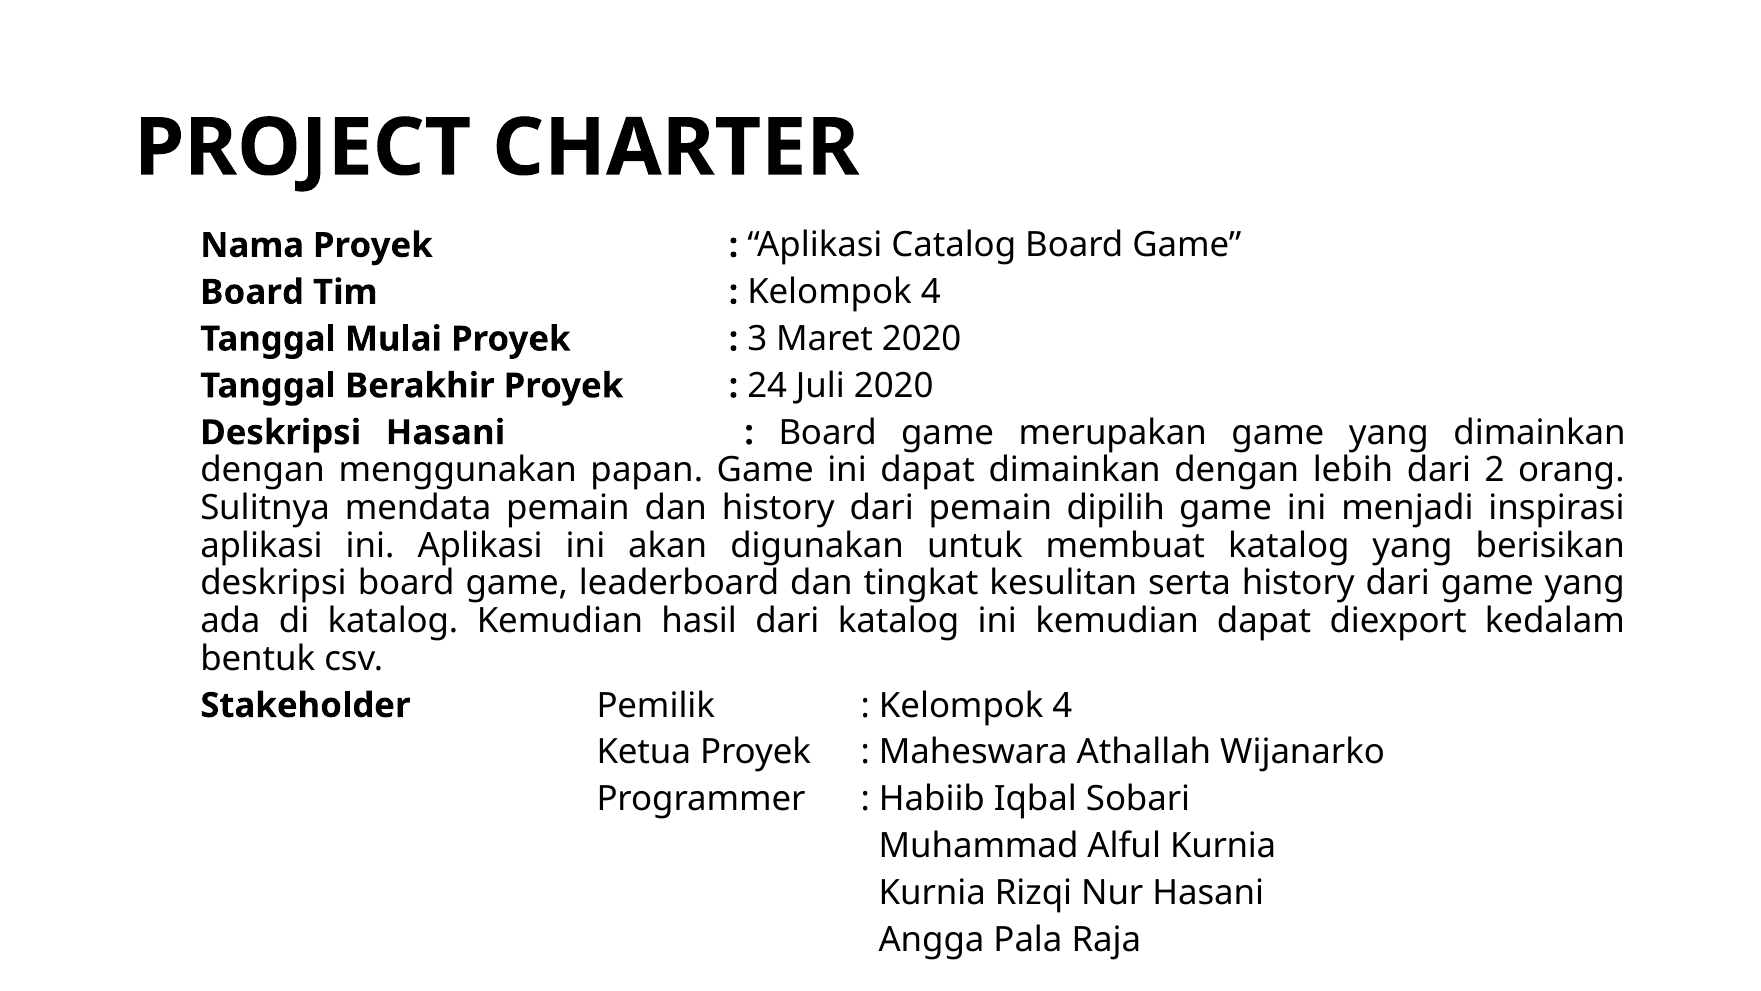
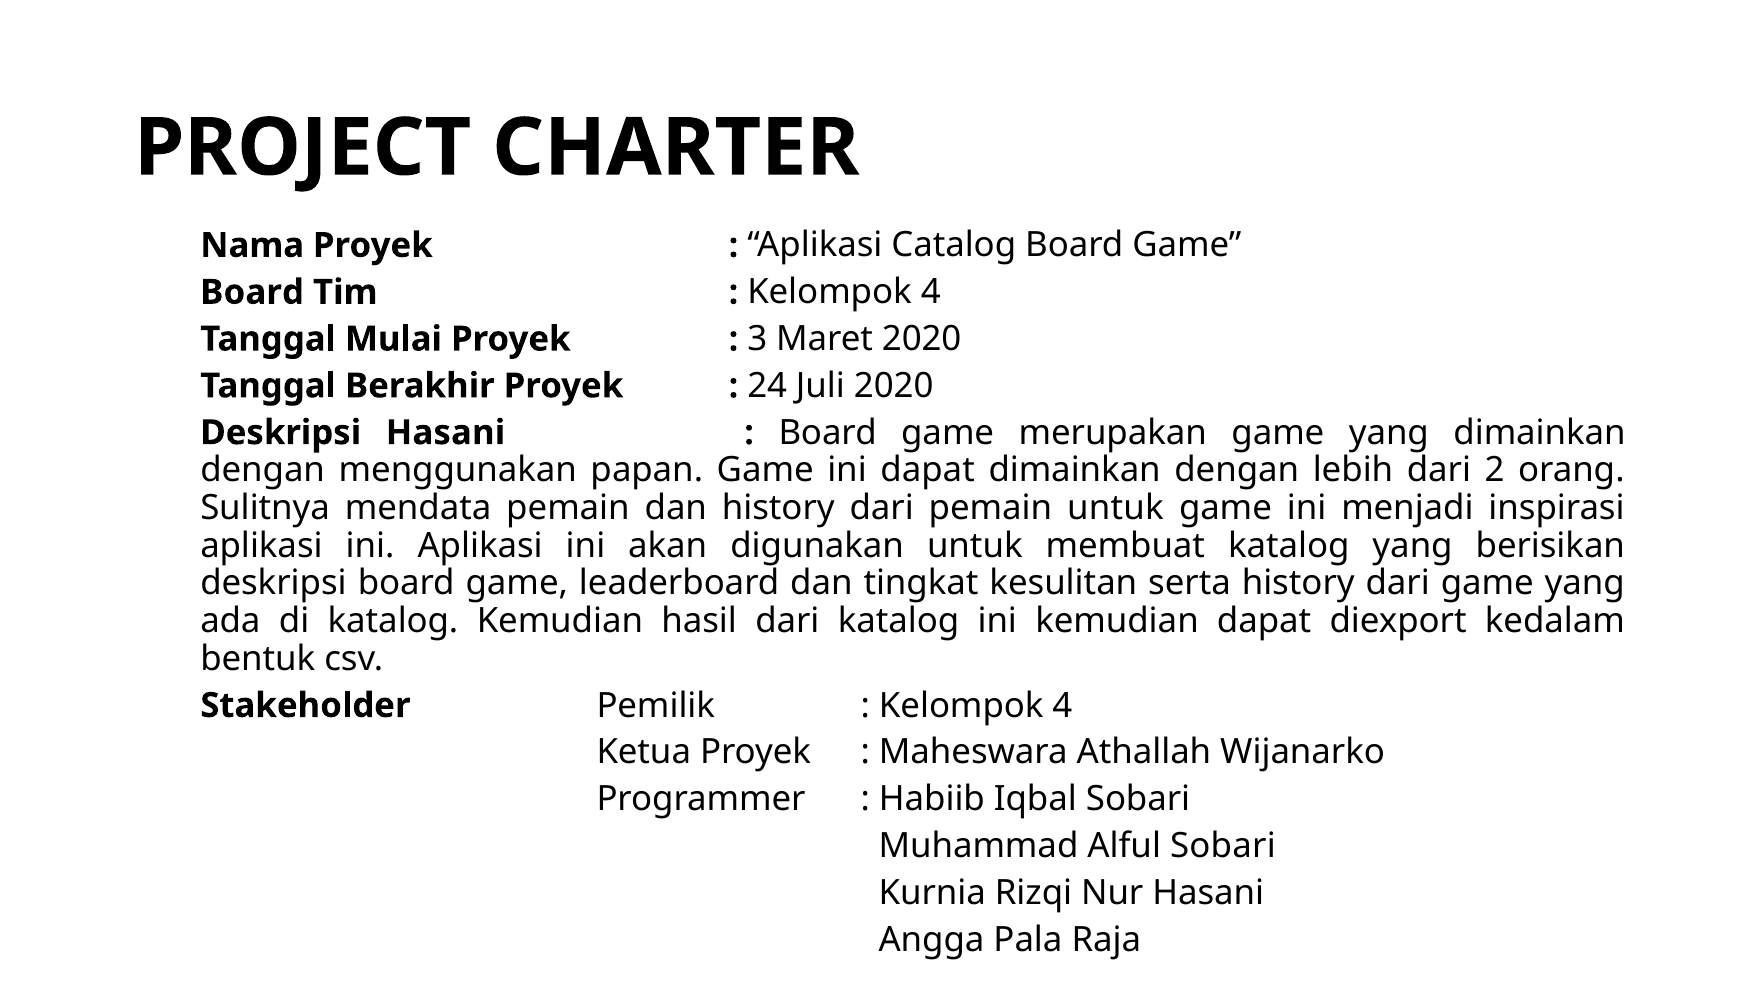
pemain dipilih: dipilih -> untuk (1115, 508)
Alful Kurnia: Kurnia -> Sobari (1223, 846)
